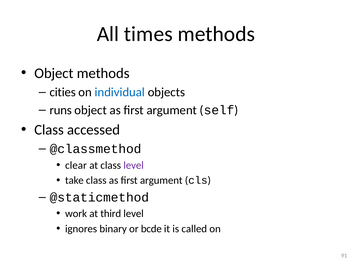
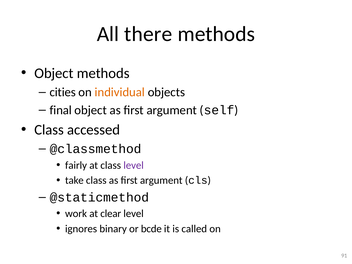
times: times -> there (148, 34)
individual colour: blue -> orange (120, 92)
runs: runs -> final (61, 110)
clear: clear -> fairly (76, 165)
third: third -> clear (111, 214)
